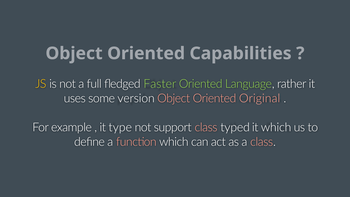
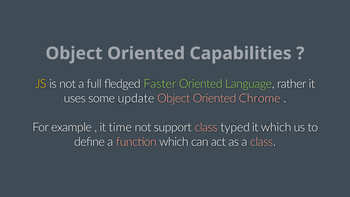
version: version -> update (136, 98)
Original: Original -> Chrome (260, 98)
type: type -> time (120, 127)
